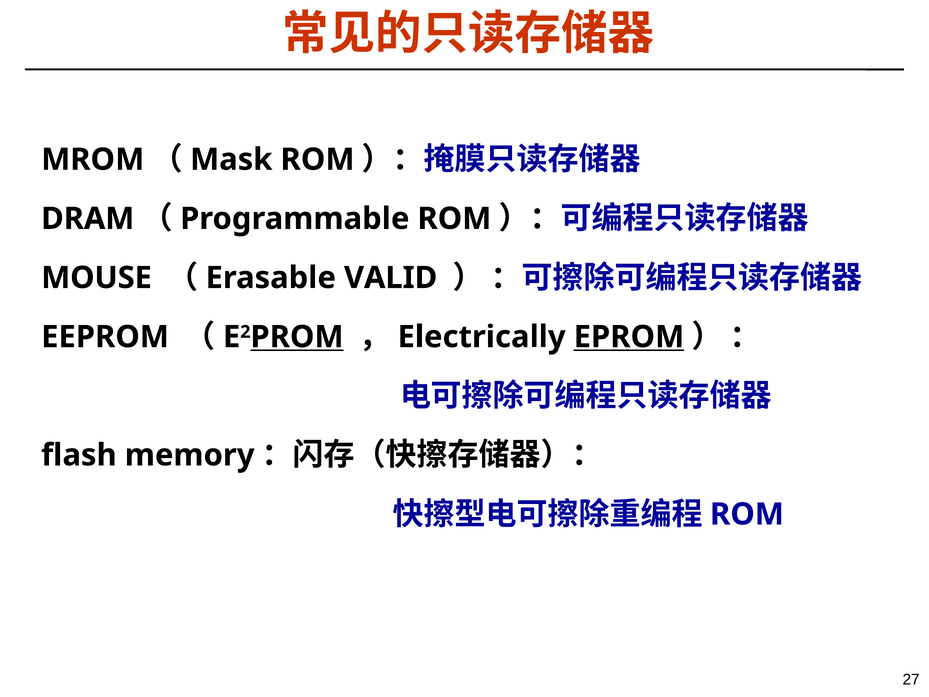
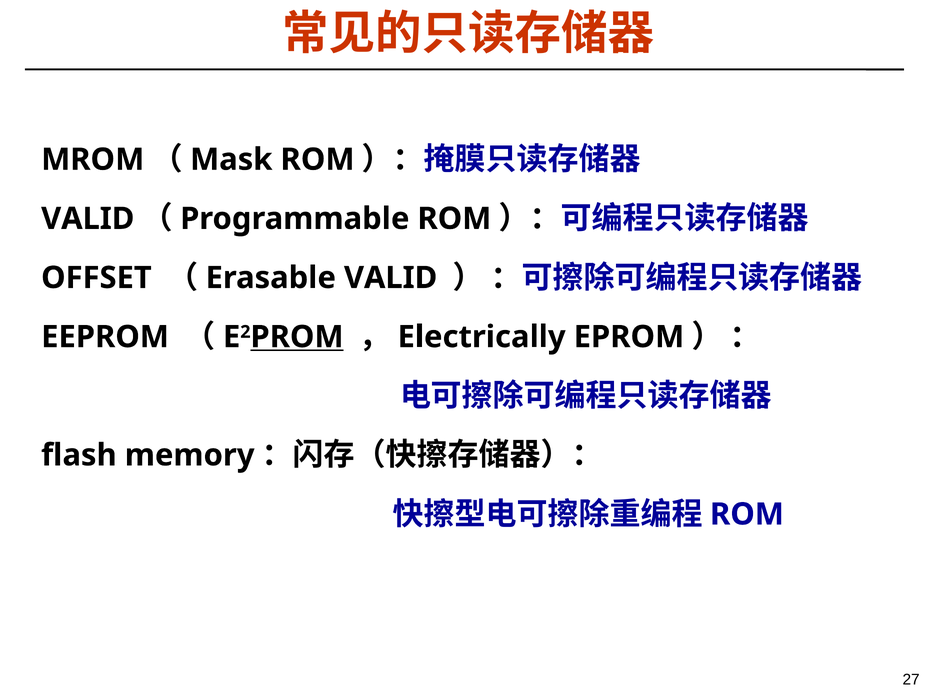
DRAM: DRAM -> VALID (88, 219)
MOUSE: MOUSE -> OFFSET (96, 278)
EPROM underline: present -> none (629, 337)
